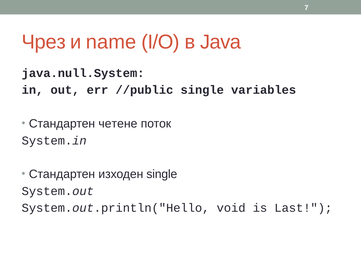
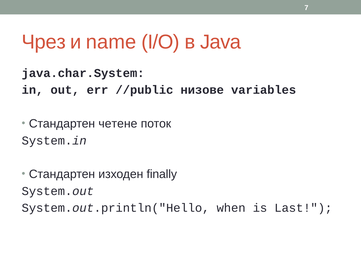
java.null.System: java.null.System -> java.char.System (83, 73)
//public single: single -> низове (202, 90)
изходен single: single -> finally (162, 174)
void: void -> when (231, 208)
